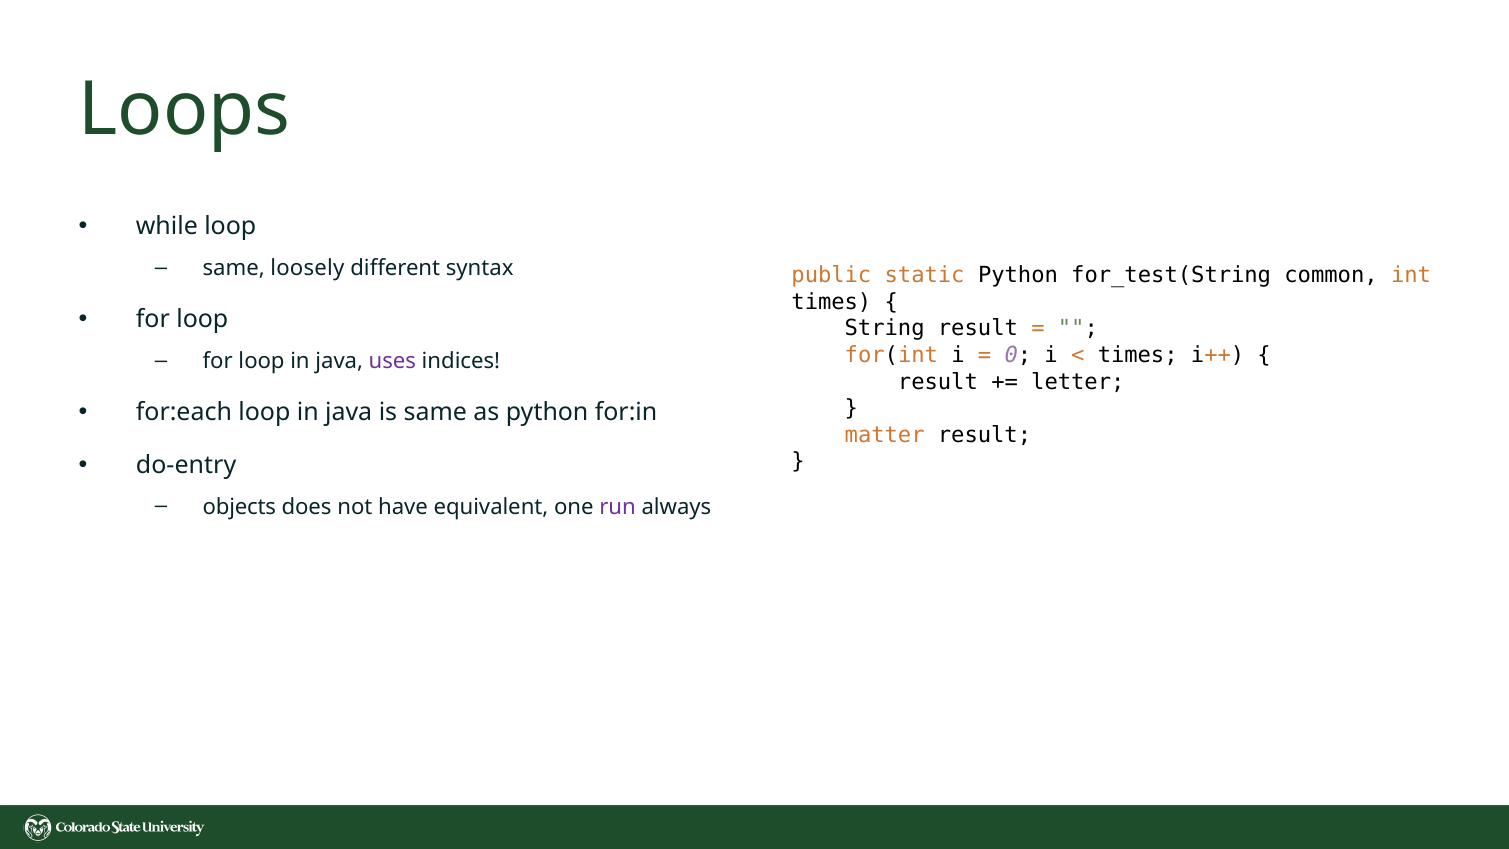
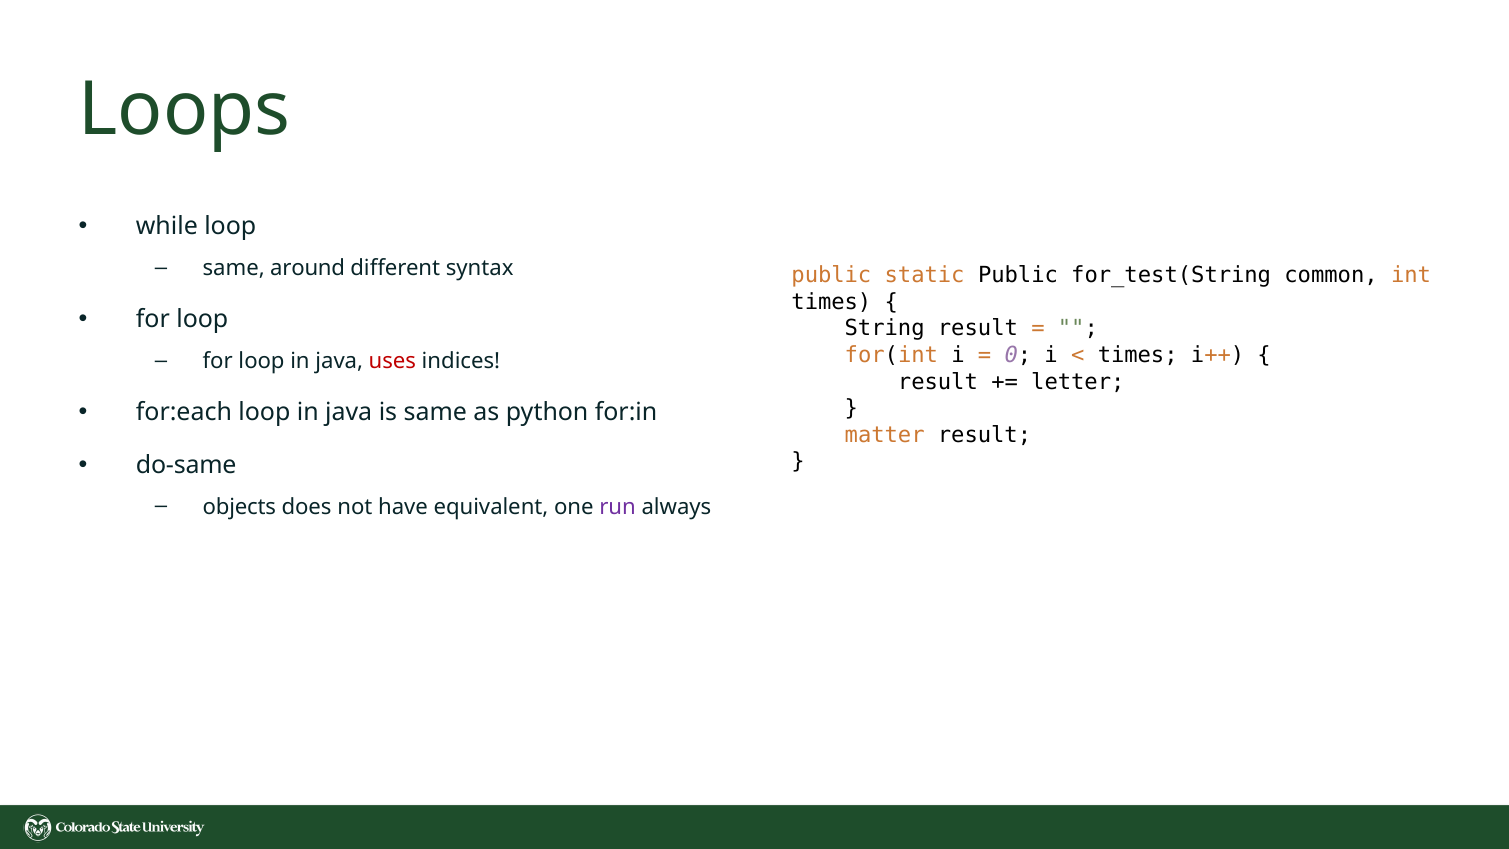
loosely: loosely -> around (308, 268)
static Python: Python -> Public (1018, 275)
uses colour: purple -> red (392, 361)
do-entry: do-entry -> do-same (186, 465)
